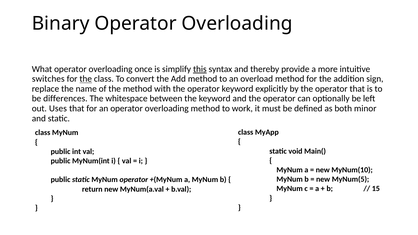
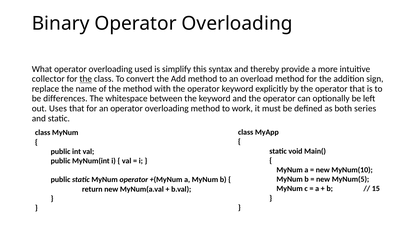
once: once -> used (143, 69)
this underline: present -> none (200, 69)
switches: switches -> collector (48, 79)
minor: minor -> series (365, 109)
